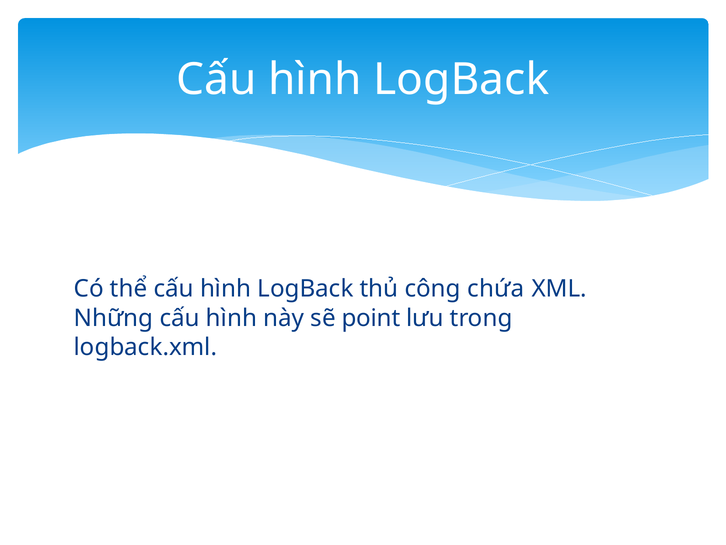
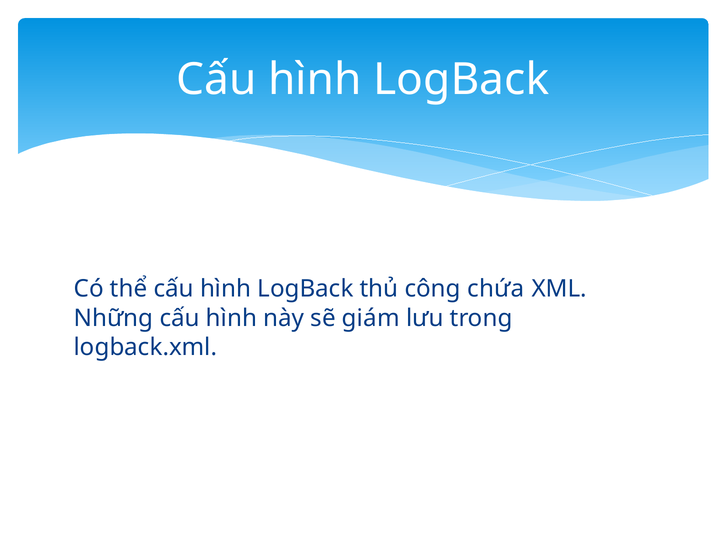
point: point -> giám (371, 318)
